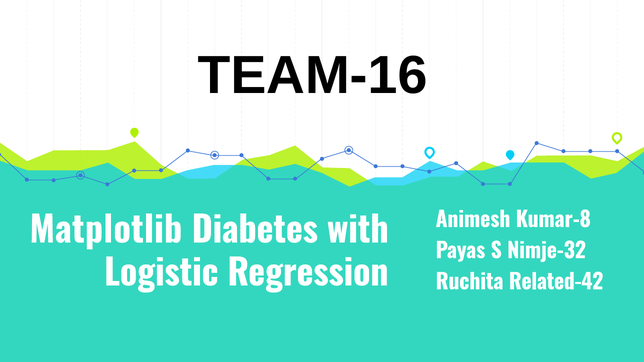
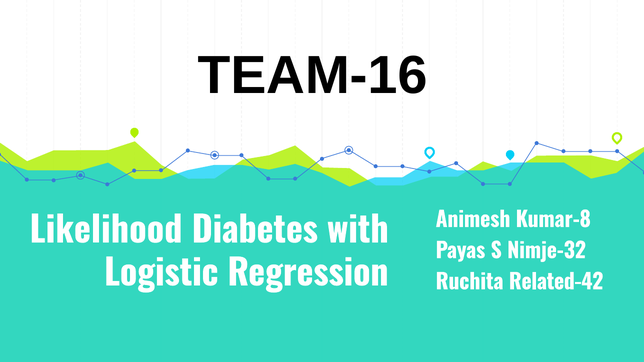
Matplotlib: Matplotlib -> Likelihood (106, 231)
